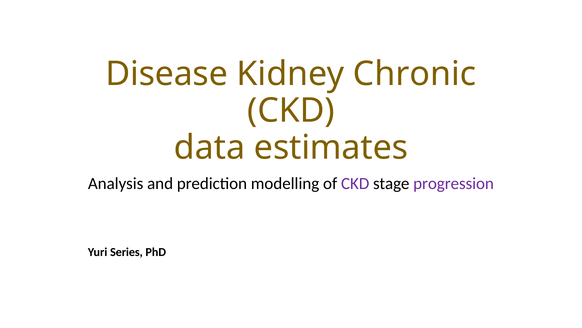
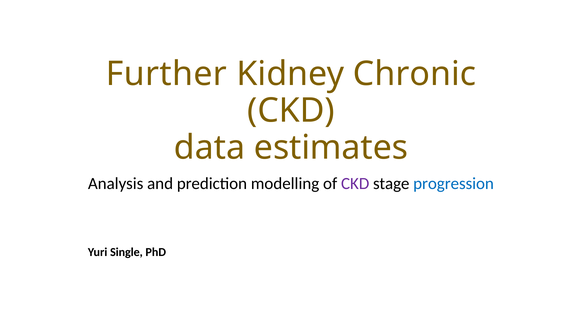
Disease: Disease -> Further (166, 74)
progression colour: purple -> blue (454, 183)
Series: Series -> Single (126, 252)
